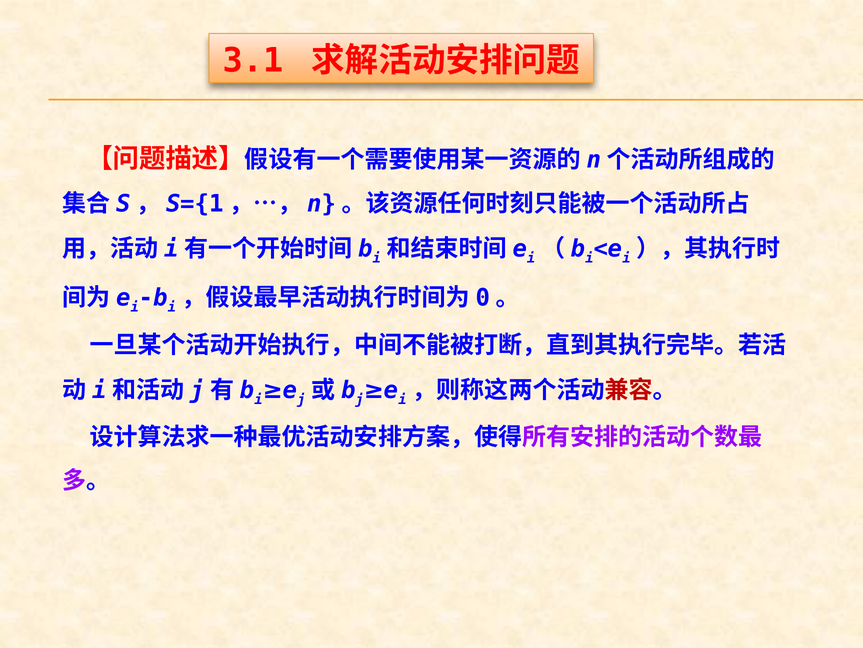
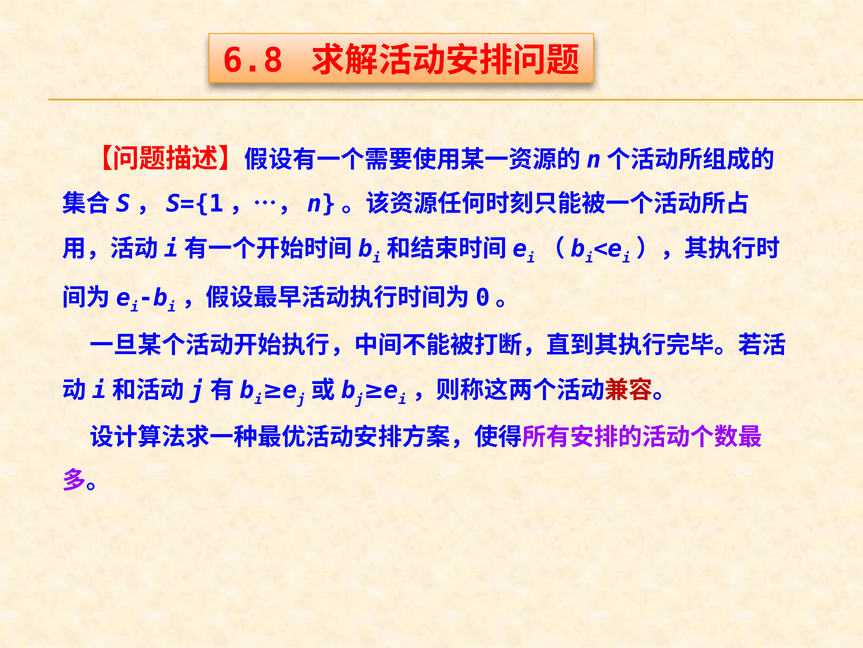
3.1: 3.1 -> 6.8 (253, 60)
